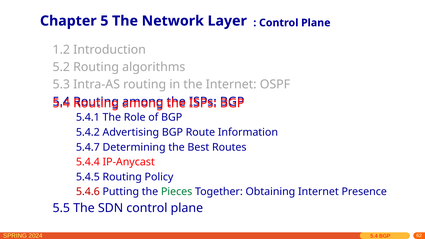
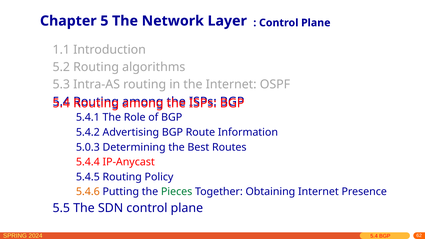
1.2: 1.2 -> 1.1 (61, 50)
5.4.7: 5.4.7 -> 5.0.3 (88, 147)
5.4.6 colour: red -> orange (88, 192)
